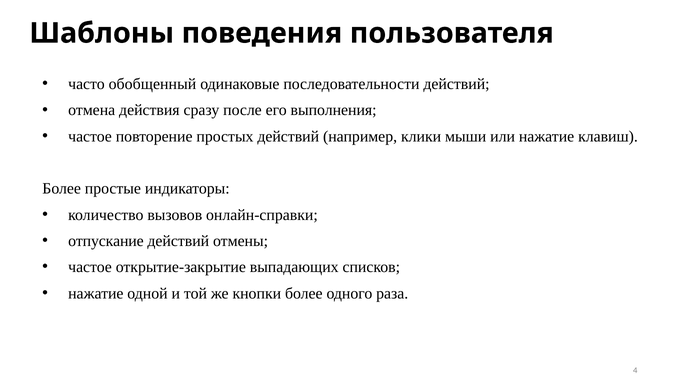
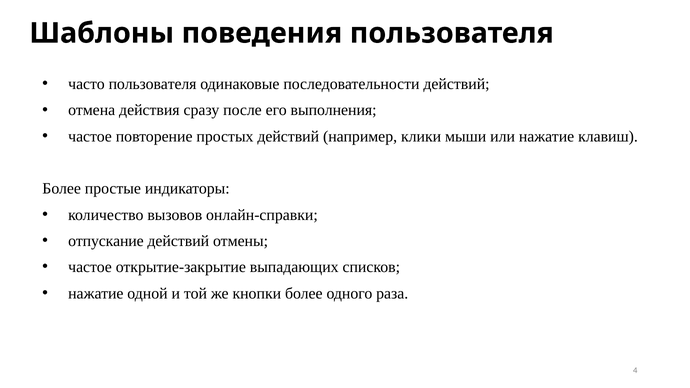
часто обобщенный: обобщенный -> пользователя (153, 84)
